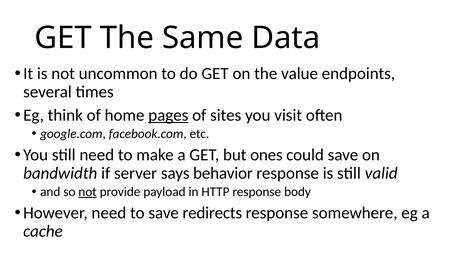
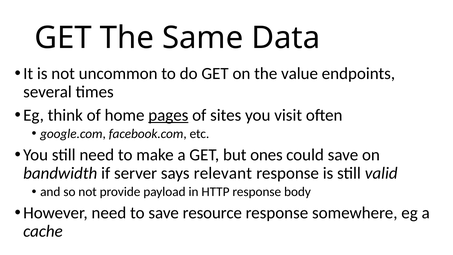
behavior: behavior -> relevant (223, 173)
not underline: present -> none (88, 192)
redirects: redirects -> resource (212, 213)
